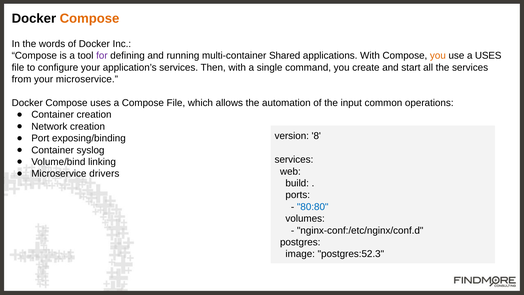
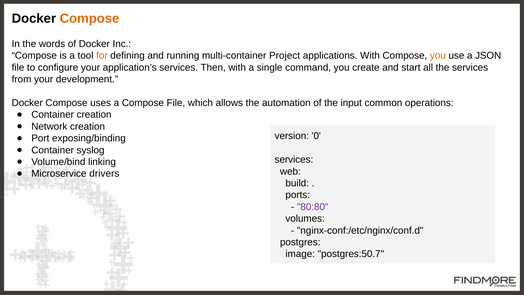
for colour: purple -> orange (102, 56)
Shared: Shared -> Project (285, 56)
a USES: USES -> JSON (488, 56)
your microservice: microservice -> development (87, 79)
8: 8 -> 0 (316, 136)
80:80 colour: blue -> purple (313, 207)
postgres:52.3: postgres:52.3 -> postgres:50.7 (351, 254)
